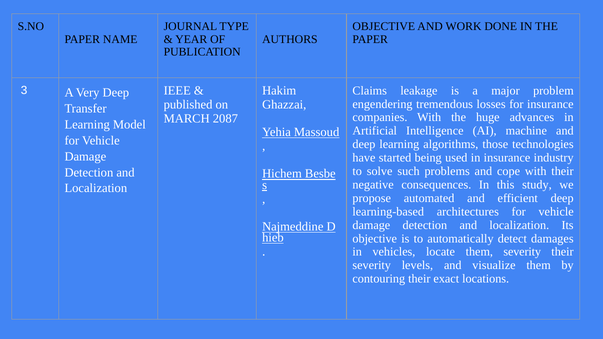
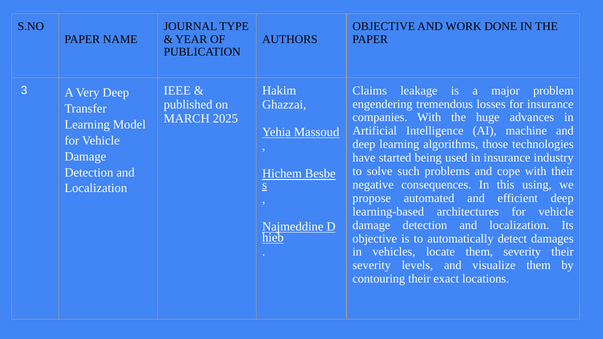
2087: 2087 -> 2025 (225, 118)
study: study -> using (537, 185)
